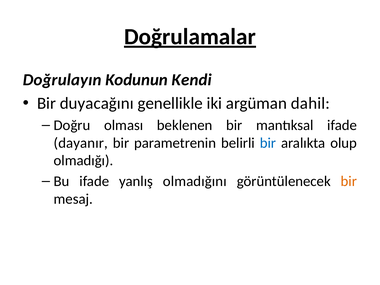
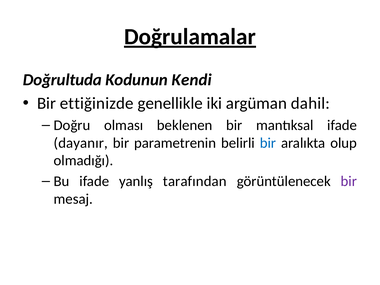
Doğrulayın: Doğrulayın -> Doğrultuda (62, 80)
duyacağını: duyacağını -> ettiğinizde (97, 103)
olmadığını: olmadığını -> tarafından (195, 181)
bir colour: orange -> purple (349, 181)
